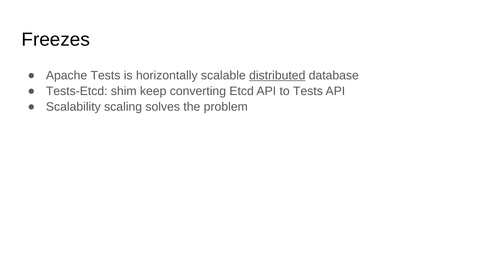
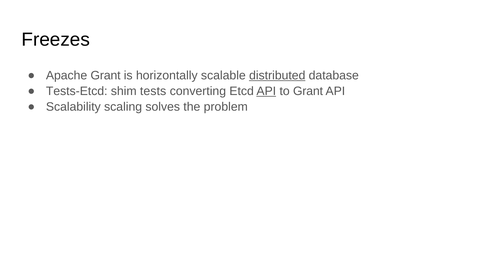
Apache Tests: Tests -> Grant (106, 75)
keep: keep -> tests (153, 91)
API underline: none -> present (266, 91)
to Tests: Tests -> Grant (308, 91)
